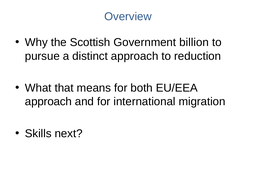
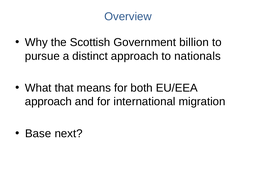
reduction: reduction -> nationals (198, 56)
Skills: Skills -> Base (38, 133)
